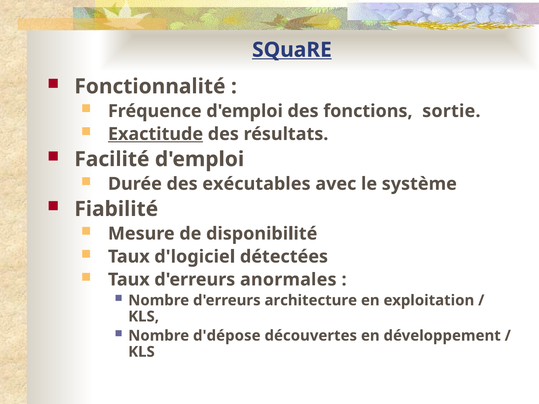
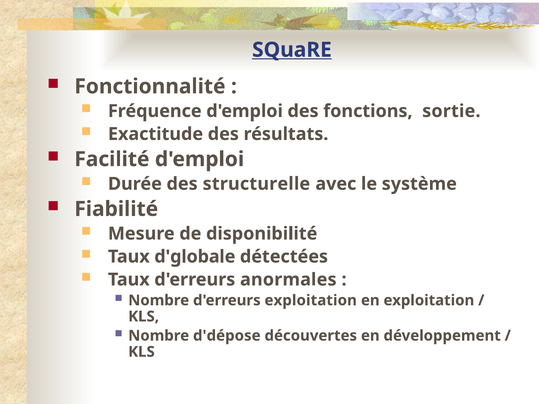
Exactitude underline: present -> none (156, 134)
exécutables: exécutables -> structurelle (256, 184)
d'logiciel: d'logiciel -> d'globale (195, 257)
d'erreurs architecture: architecture -> exploitation (311, 301)
